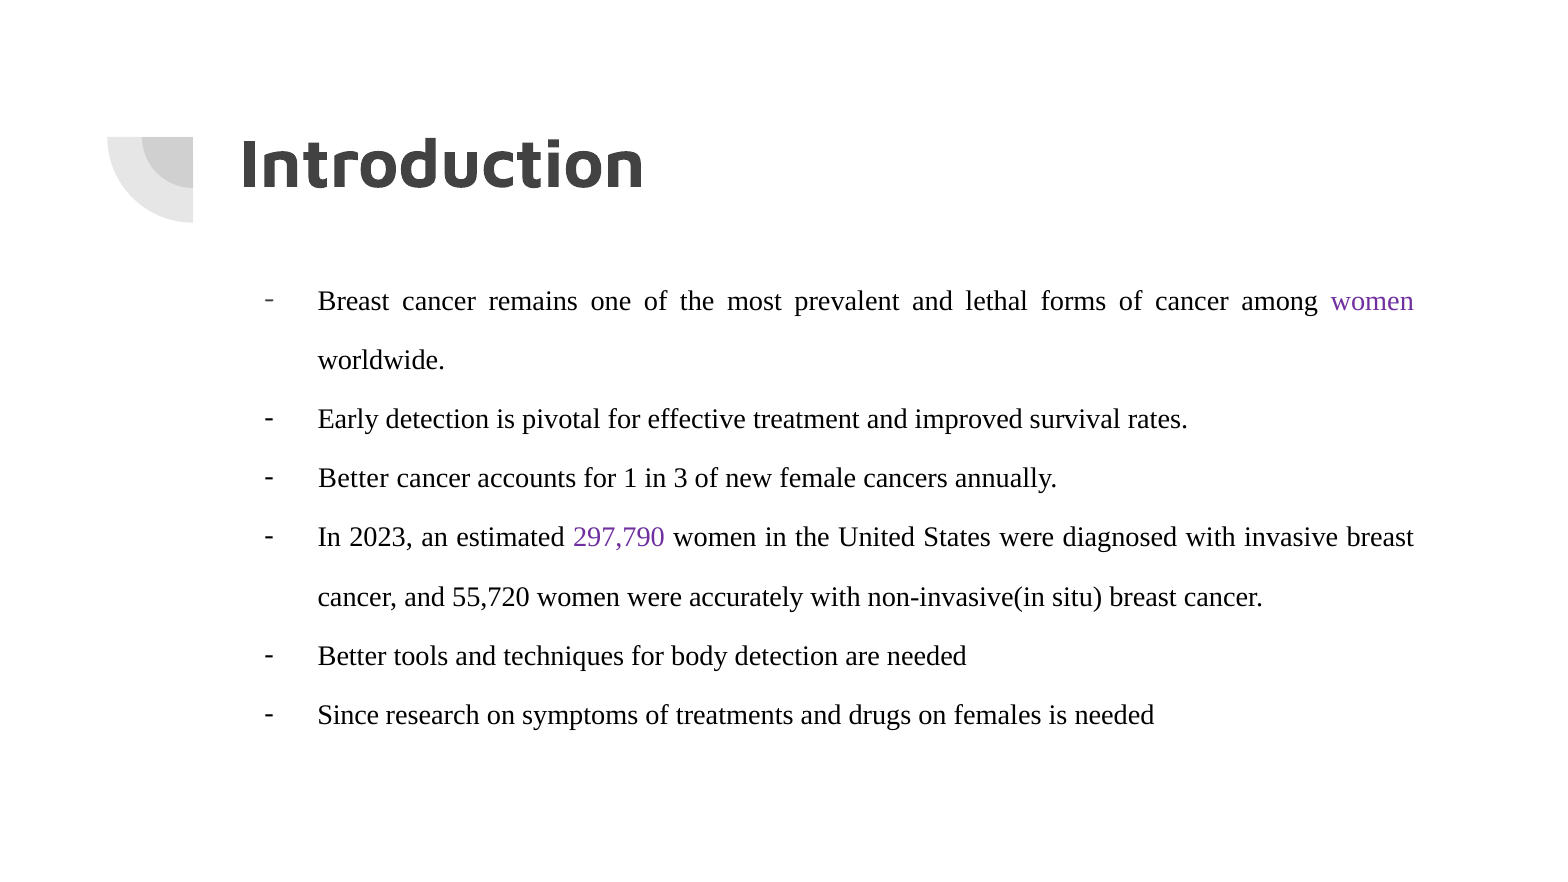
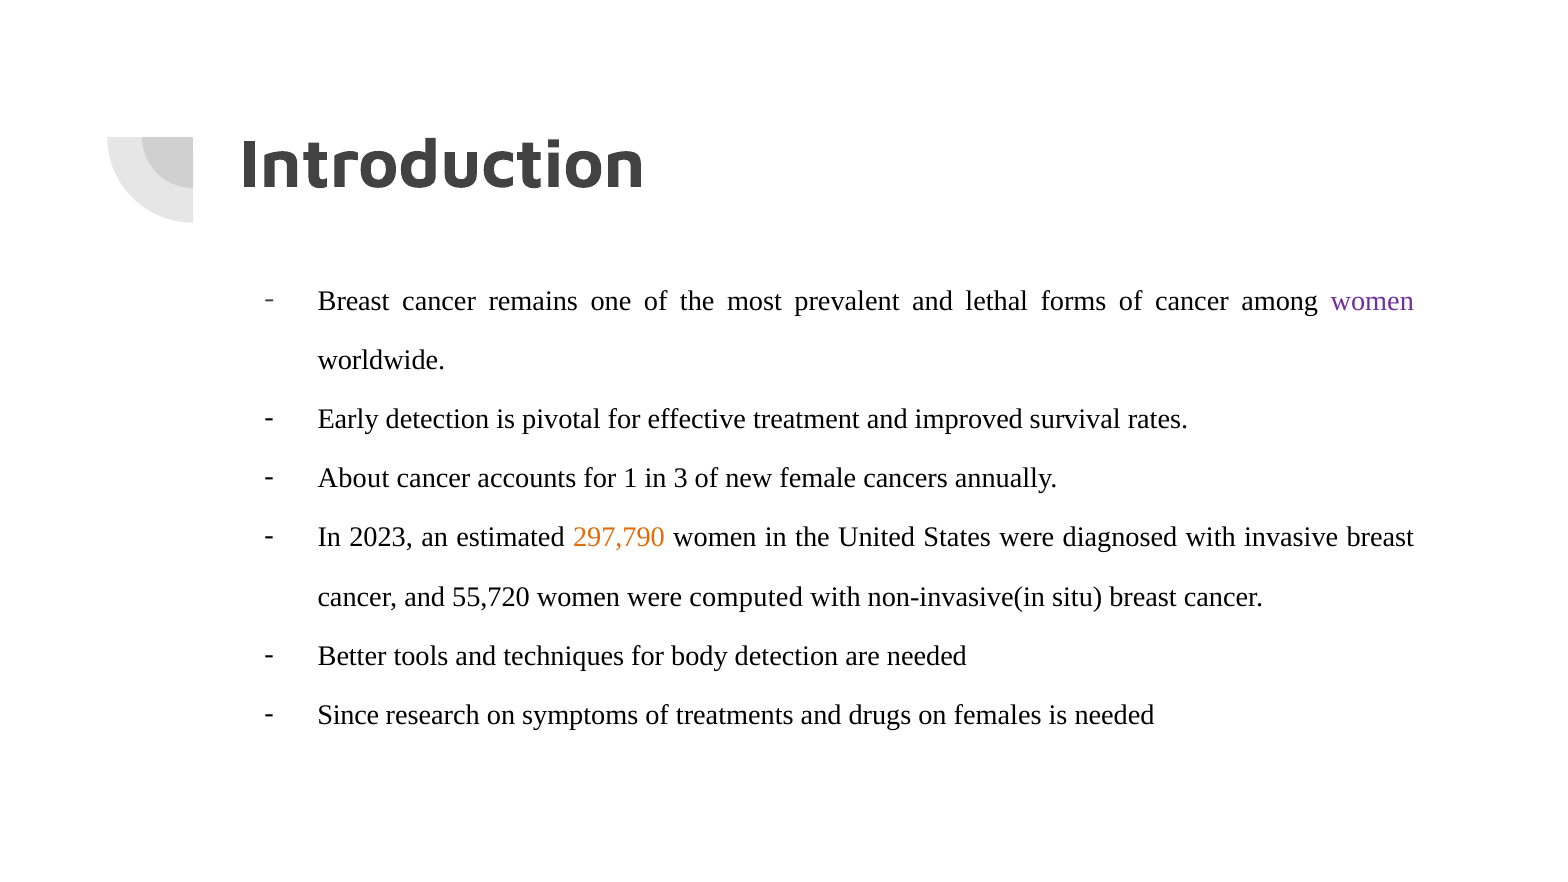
Better: Better -> About (354, 478)
297,790 colour: purple -> orange (619, 537)
accurately: accurately -> computed (746, 597)
